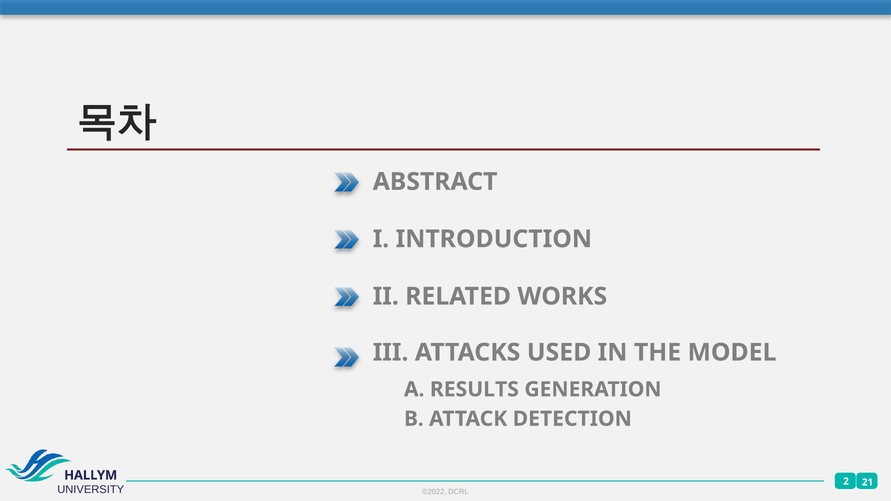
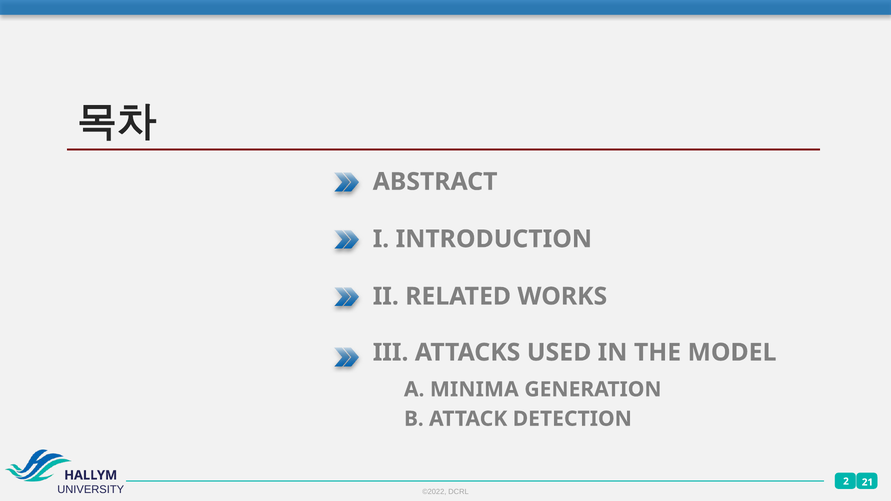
RESULTS: RESULTS -> MINIMA (474, 390)
